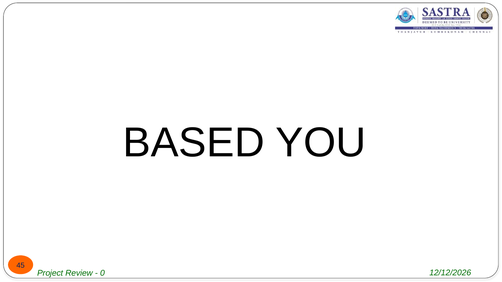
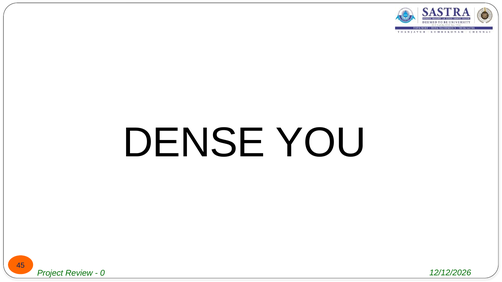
BASED: BASED -> DENSE (194, 143)
